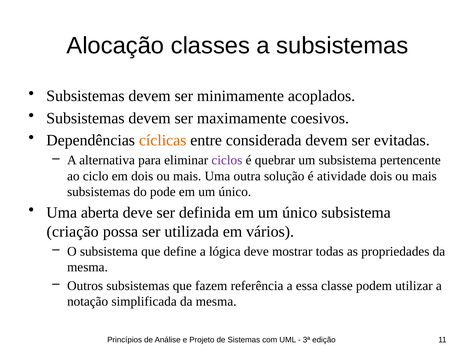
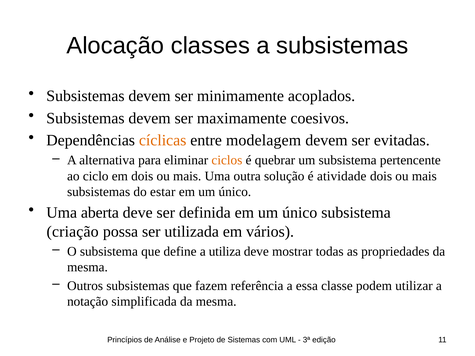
considerada: considerada -> modelagem (264, 140)
ciclos colour: purple -> orange (227, 160)
pode: pode -> estar (163, 192)
lógica: lógica -> utiliza (225, 252)
